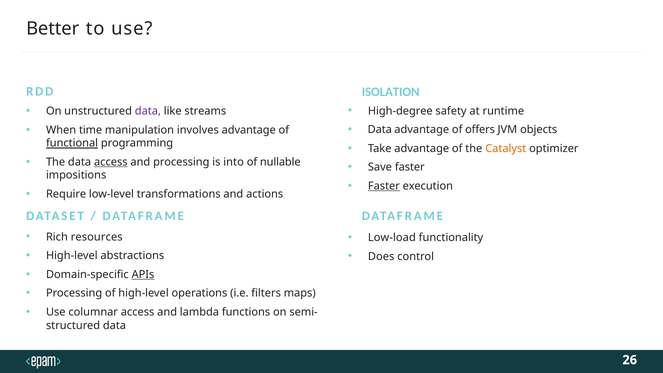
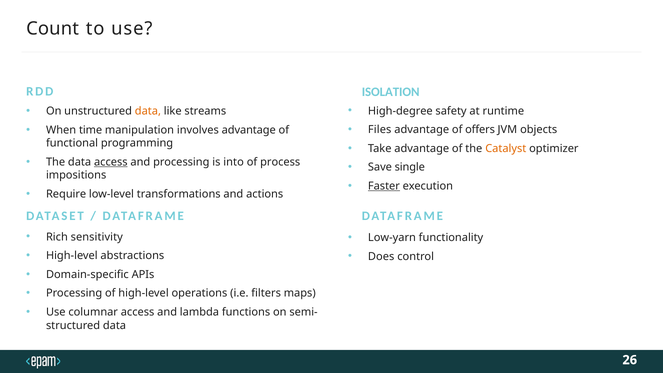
Better: Better -> Count (53, 29)
data colour: purple -> orange (148, 111)
Data: Data -> Files (380, 130)
functional underline: present -> none (72, 143)
nullable: nullable -> process (280, 162)
Save faster: faster -> single (410, 167)
resources: resources -> sensitivity (97, 237)
Low-load: Low-load -> Low-yarn (392, 238)
APIs underline: present -> none (143, 274)
